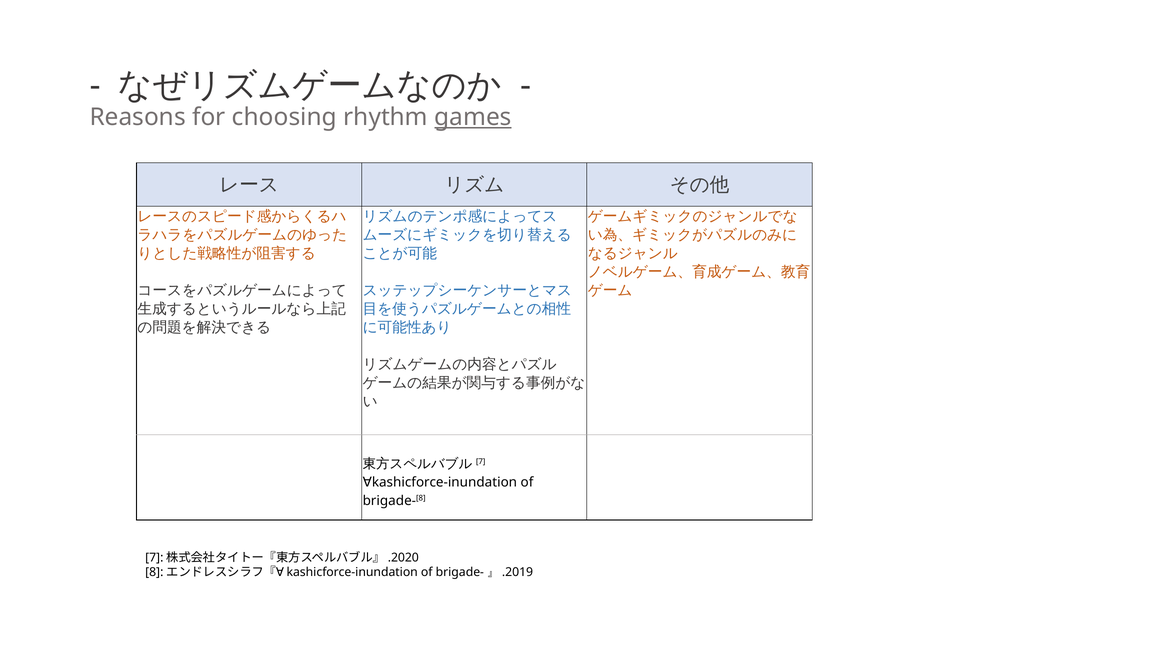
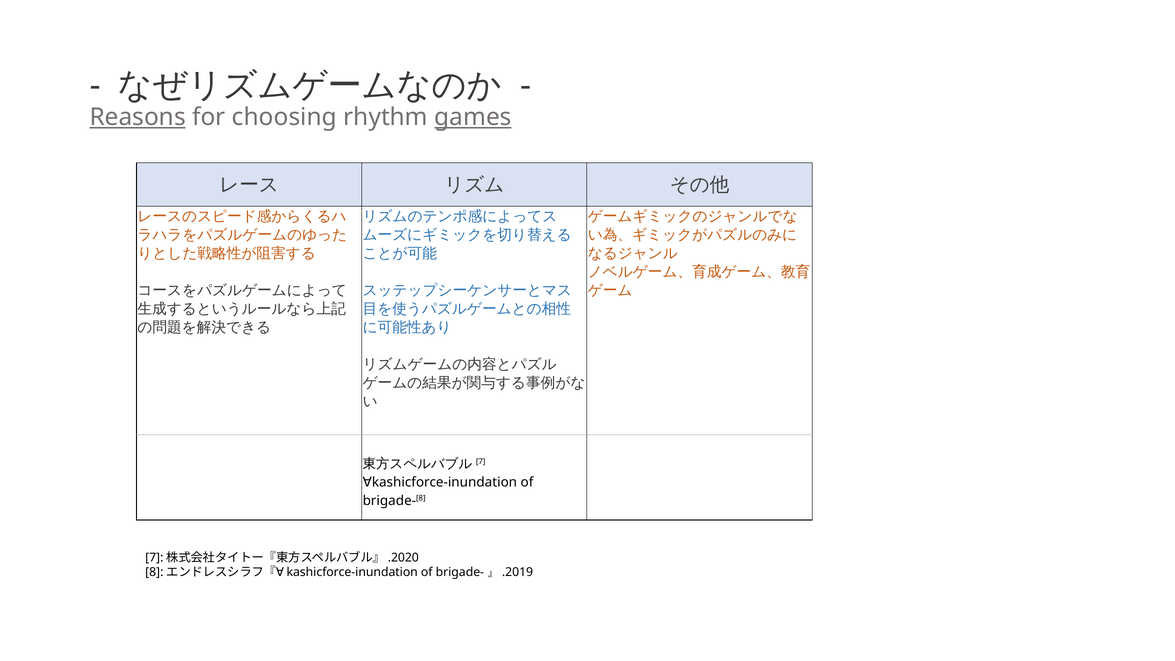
Reasons underline: none -> present (138, 117)
